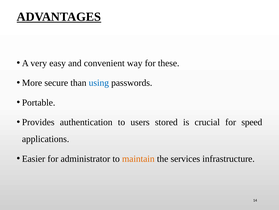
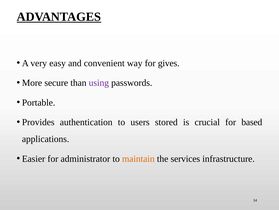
these: these -> gives (169, 63)
using colour: blue -> purple (99, 83)
speed: speed -> based (252, 122)
